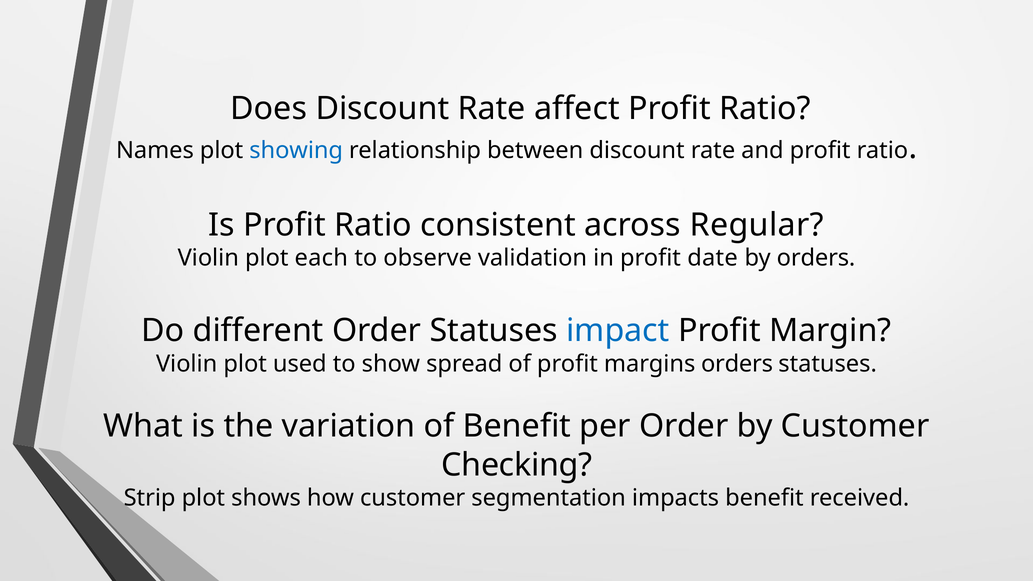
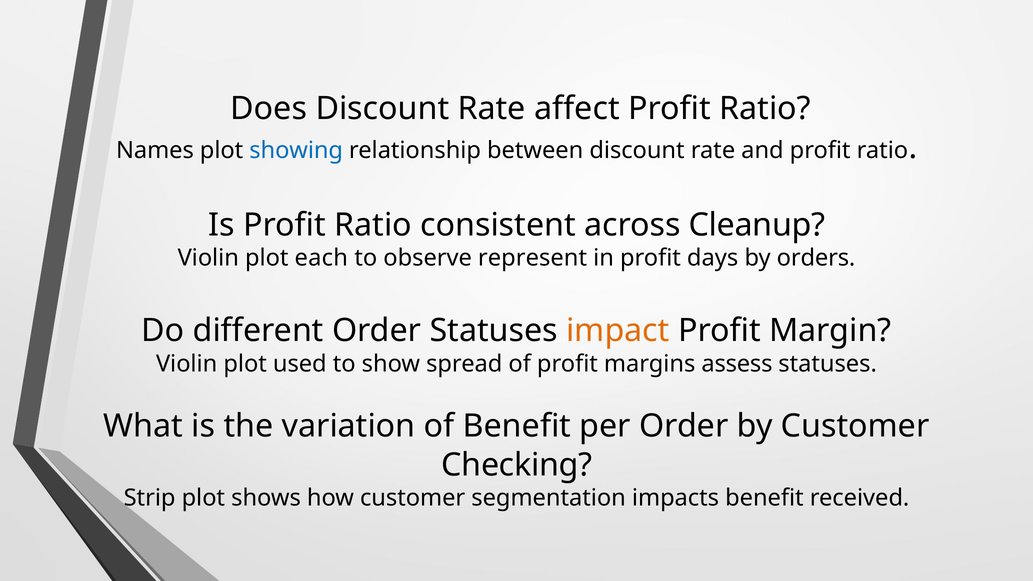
Regular: Regular -> Cleanup (757, 225)
validation: validation -> represent (533, 258)
date: date -> days (713, 258)
impact colour: blue -> orange (618, 331)
margins orders: orders -> assess (737, 364)
